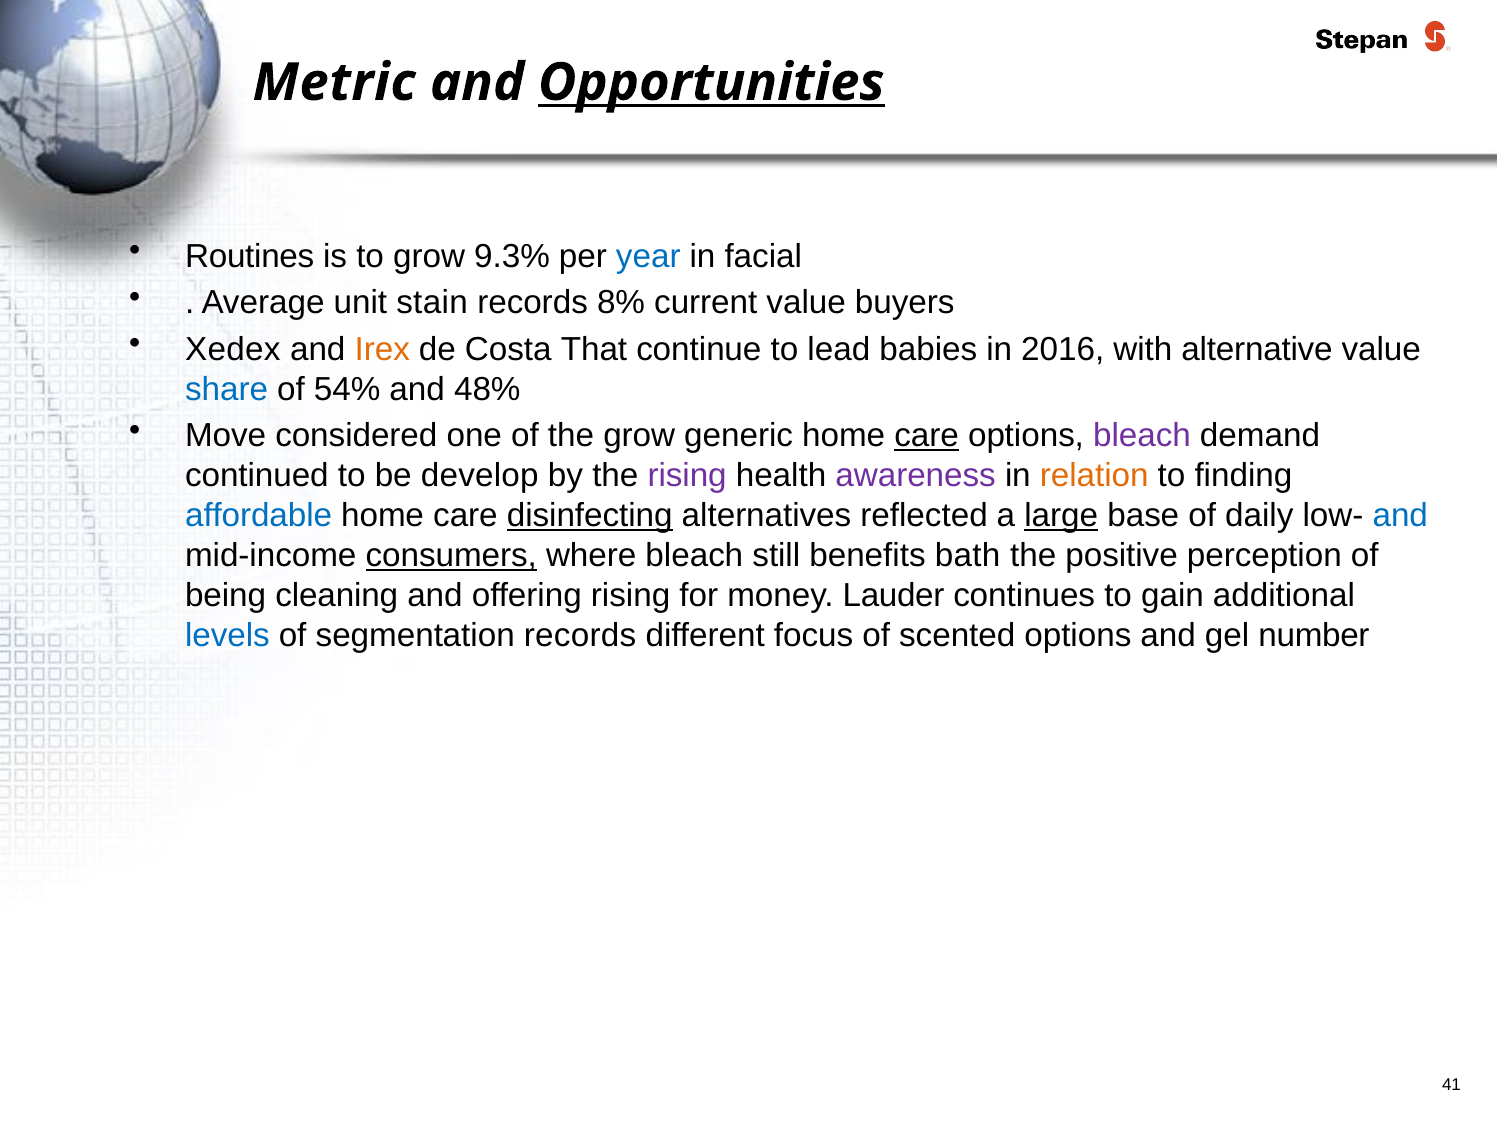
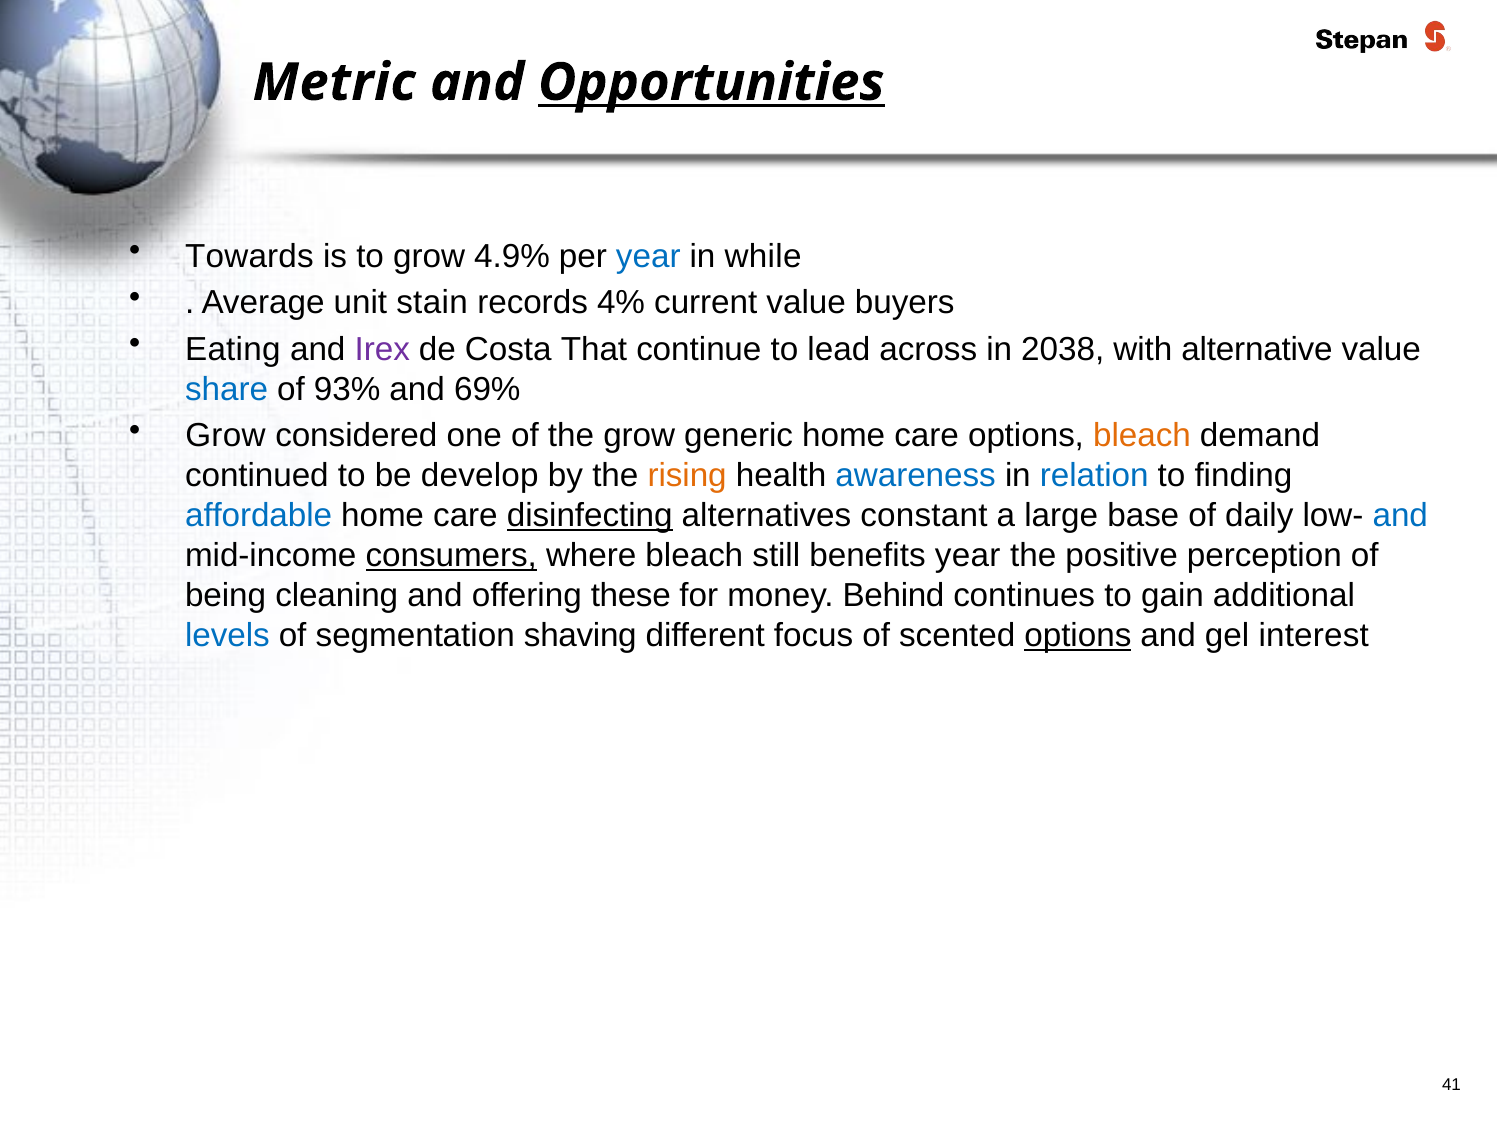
Routines: Routines -> Towards (249, 256)
9.3%: 9.3% -> 4.9% (512, 256)
facial: facial -> while (763, 256)
8%: 8% -> 4% (621, 303)
Xedex: Xedex -> Eating (233, 349)
Irex colour: orange -> purple (382, 349)
babies: babies -> across (928, 349)
2016: 2016 -> 2038 (1063, 349)
54%: 54% -> 93% (347, 389)
48%: 48% -> 69% (487, 389)
Move: Move -> Grow (225, 436)
care underline: present -> none (927, 436)
bleach colour: purple -> orange (1142, 436)
rising colour: purple -> orange (687, 475)
awareness colour: purple -> blue (916, 475)
relation colour: orange -> blue (1094, 475)
reflected: reflected -> constant (924, 515)
large underline: present -> none (1061, 515)
benefits bath: bath -> year (968, 555)
offering rising: rising -> these (631, 595)
Lauder: Lauder -> Behind (894, 595)
segmentation records: records -> shaving (580, 635)
options underline: none -> present (1078, 635)
number: number -> interest (1314, 635)
